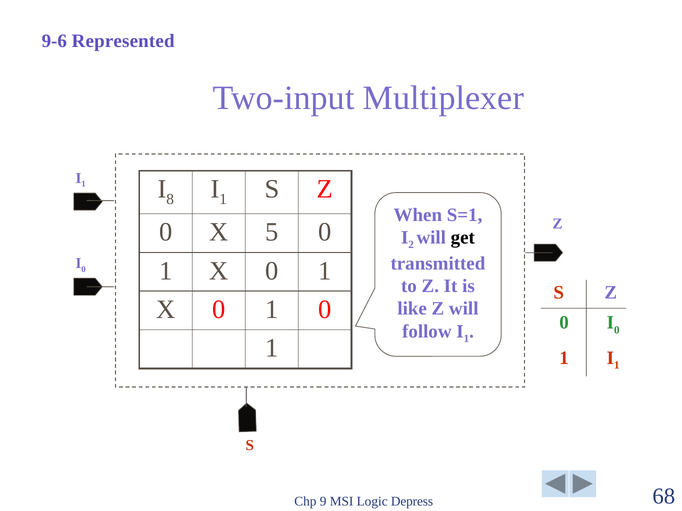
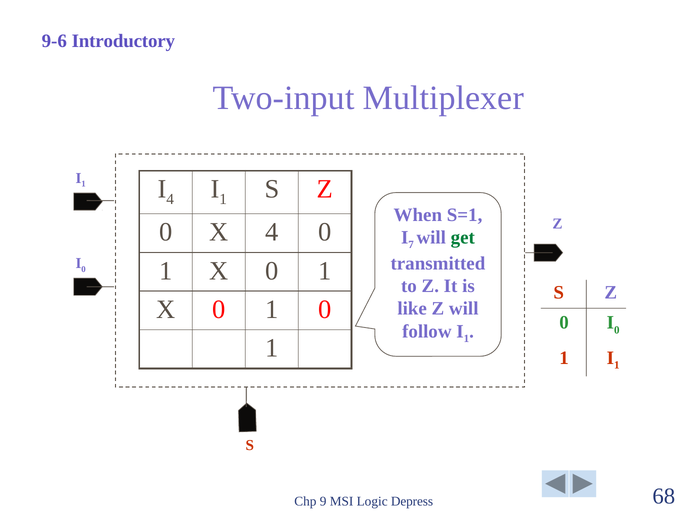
Represented: Represented -> Introductory (123, 41)
8: 8 -> 4 (170, 200)
X 5: 5 -> 4 (272, 232)
2: 2 -> 7 (411, 245)
get colour: black -> green (463, 238)
